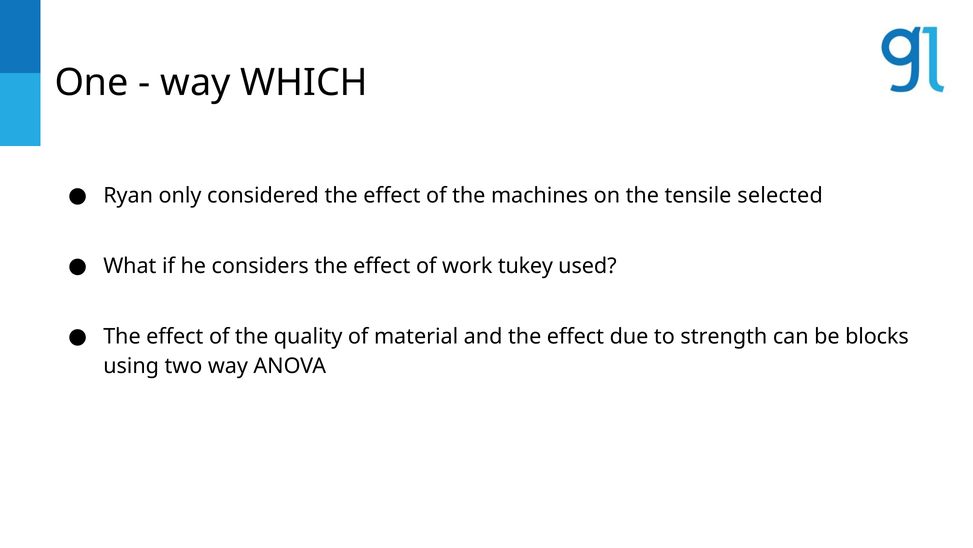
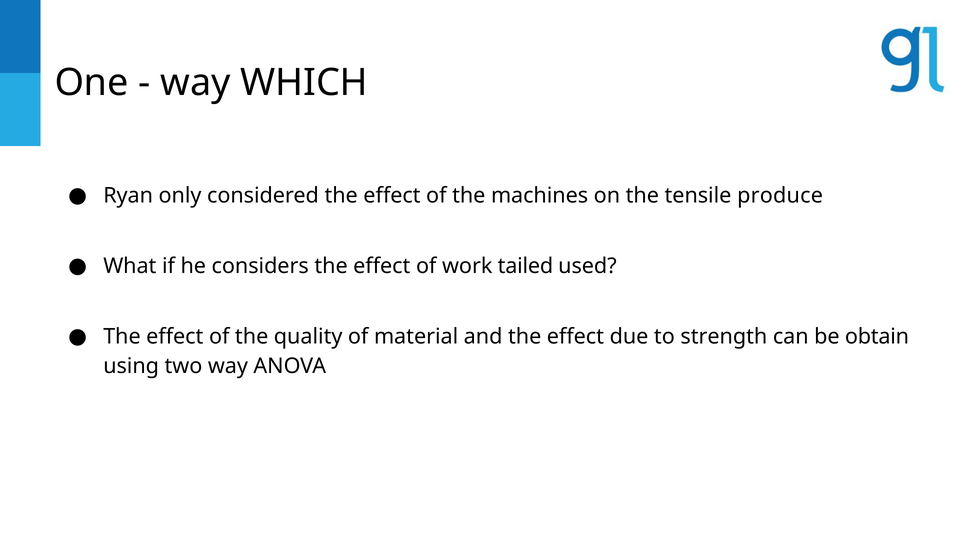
selected: selected -> produce (780, 195)
tukey: tukey -> tailed (525, 266)
blocks: blocks -> obtain (877, 336)
